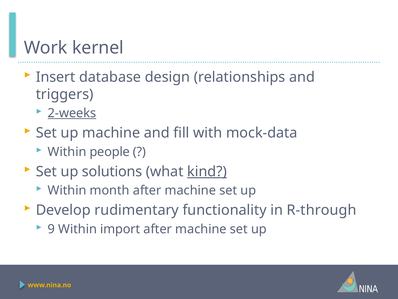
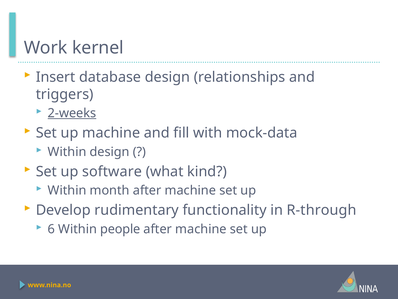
Within people: people -> design (110, 152)
solutions: solutions -> software (112, 171)
kind underline: present -> none (207, 171)
9: 9 -> 6 (51, 229)
import: import -> people (120, 229)
